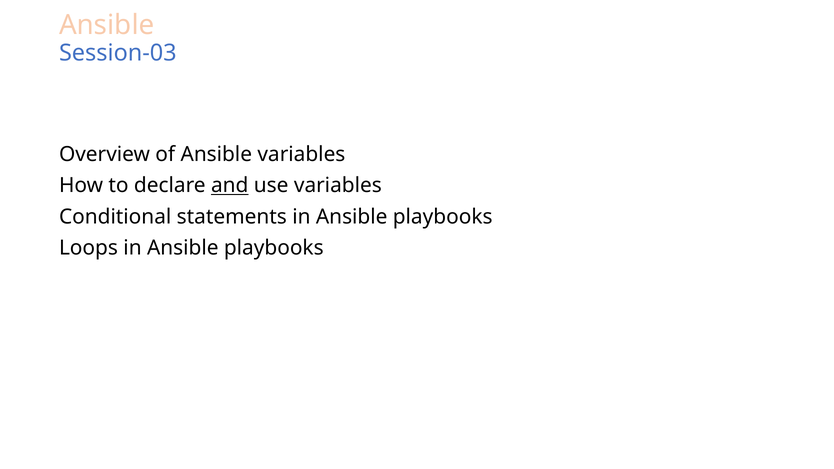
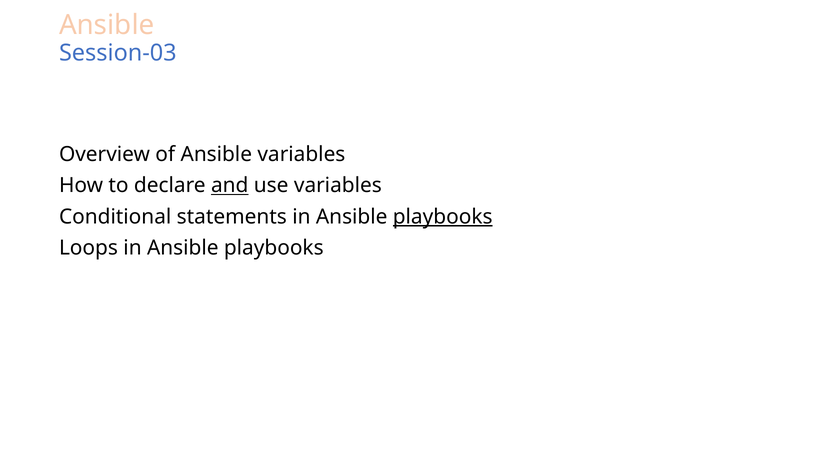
playbooks underline: none -> present (443, 217)
